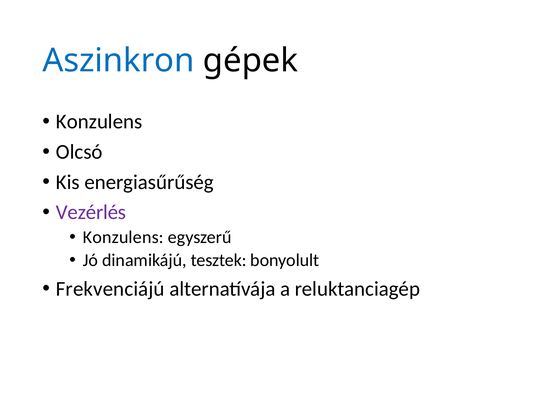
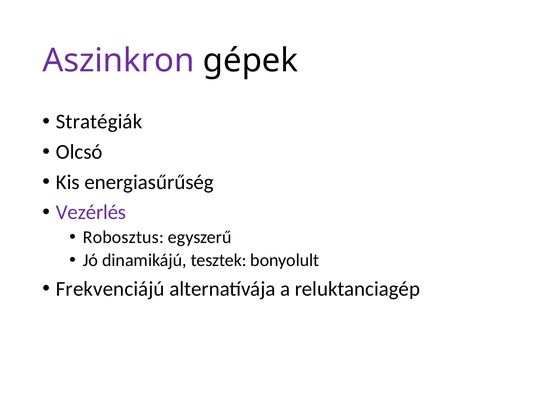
Aszinkron colour: blue -> purple (118, 60)
Konzulens: Konzulens -> Stratégiák (99, 122)
Konzulens: Konzulens -> Robosztus (123, 237)
